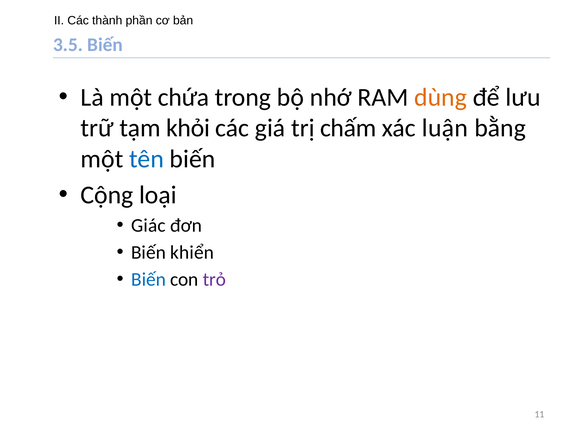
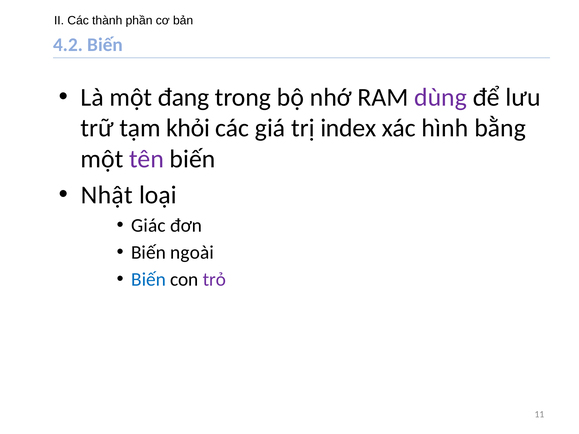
3.5: 3.5 -> 4.2 (68, 45)
chứa: chứa -> đang (184, 97)
dùng colour: orange -> purple (441, 97)
chấm: chấm -> index (348, 128)
luận: luận -> hình (445, 128)
tên colour: blue -> purple (146, 159)
Cộng: Cộng -> Nhật (107, 195)
khiển: khiển -> ngoài (192, 253)
